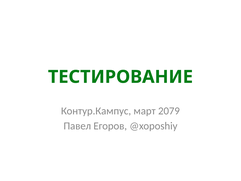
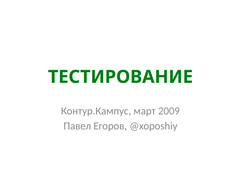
2079: 2079 -> 2009 (169, 111)
